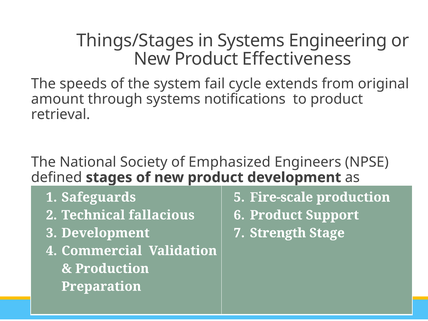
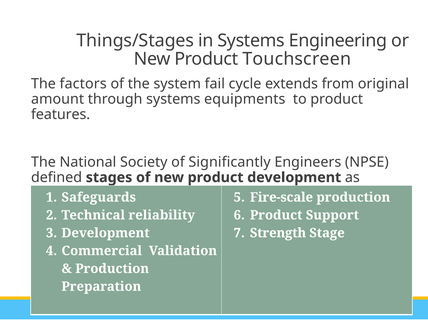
Effectiveness: Effectiveness -> Touchscreen (297, 59)
speeds: speeds -> factors (83, 84)
notifications: notifications -> equipments (245, 99)
retrieval: retrieval -> features (61, 115)
Emphasized: Emphasized -> Significantly (230, 162)
fallacious: fallacious -> reliability (162, 215)
